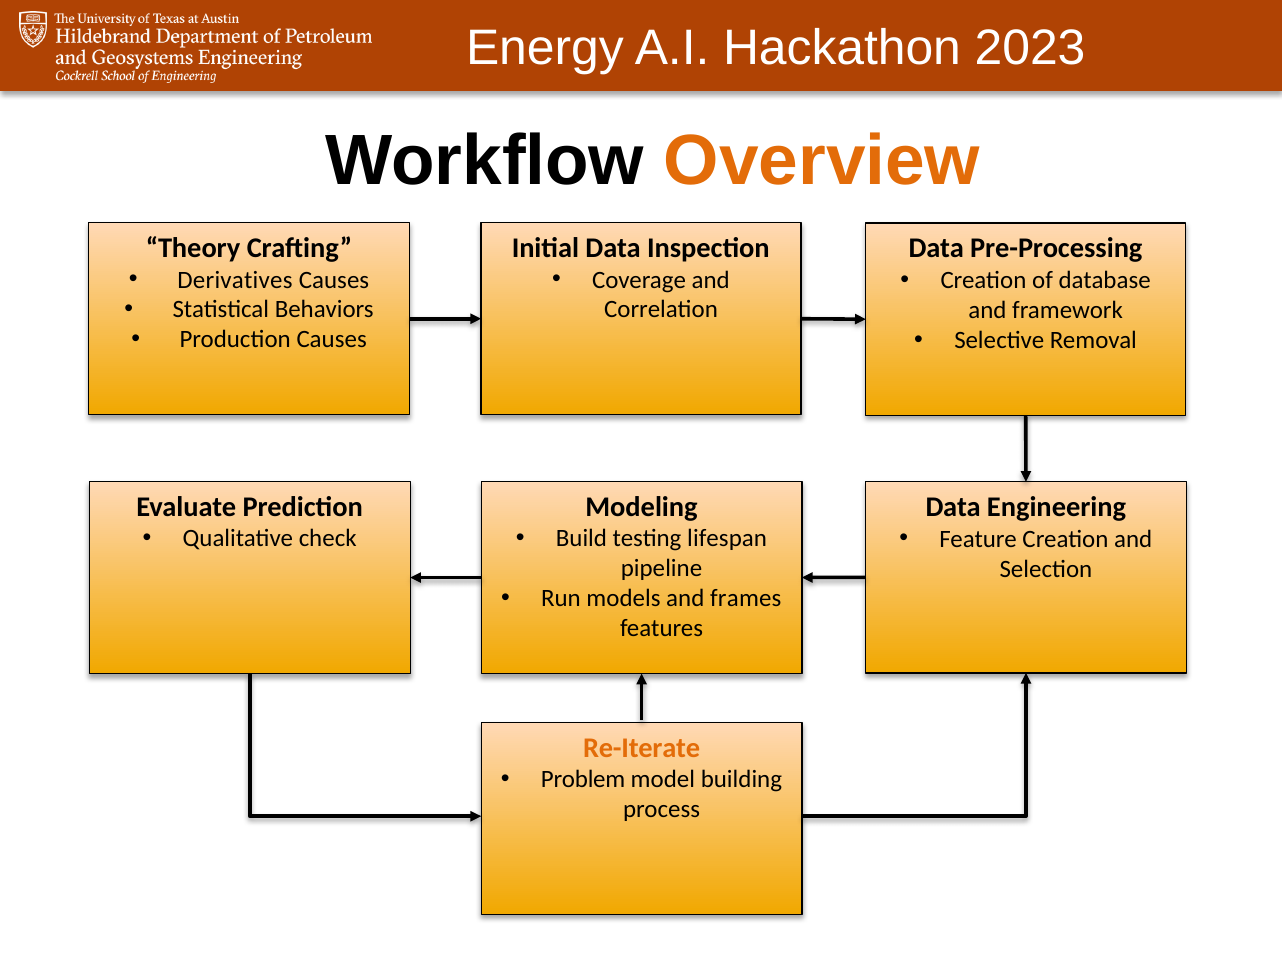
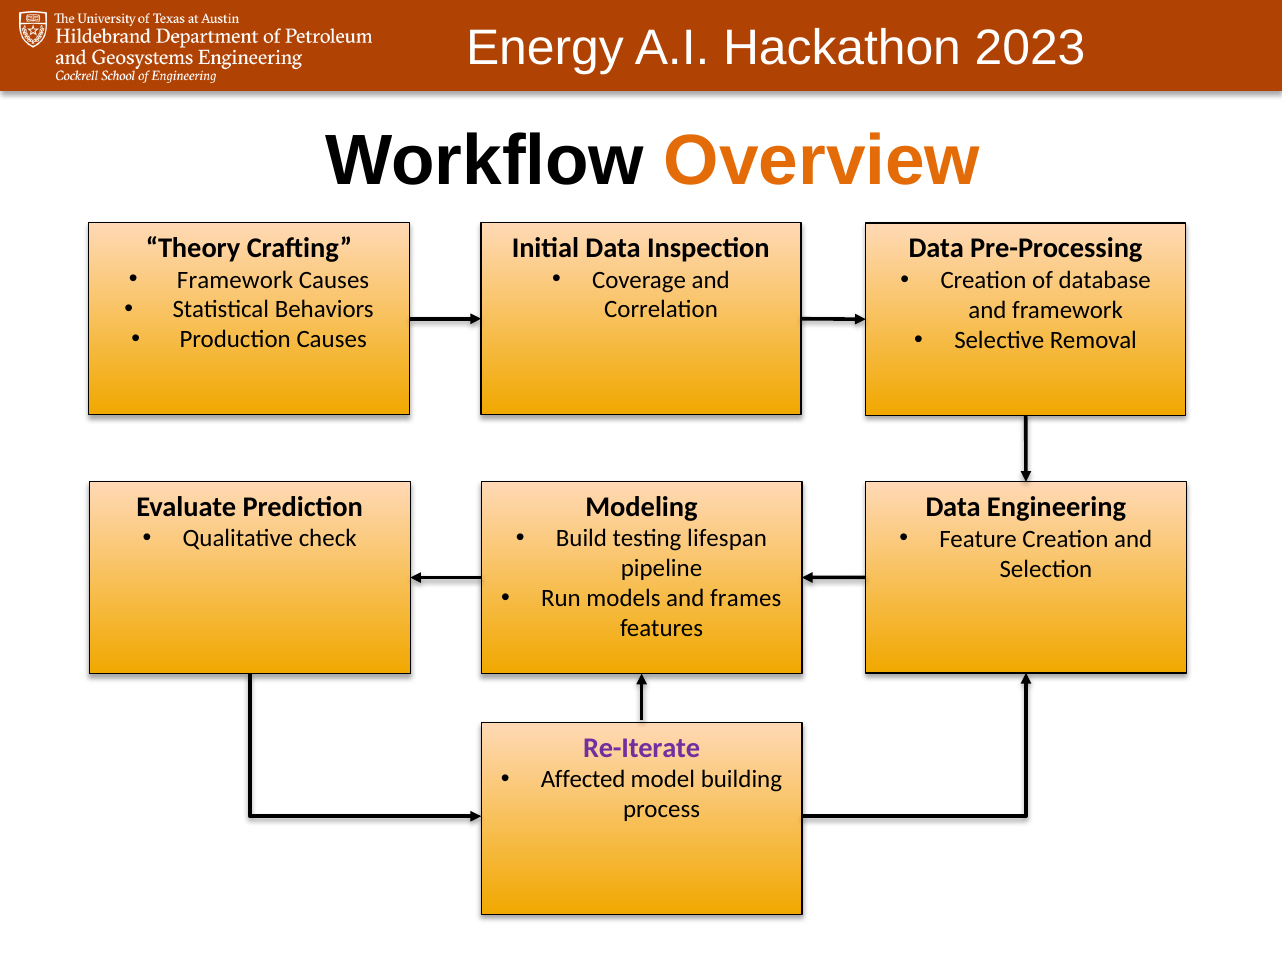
Derivatives: Derivatives -> Framework (235, 280)
Re-Iterate colour: orange -> purple (642, 748)
Problem: Problem -> Affected (583, 780)
